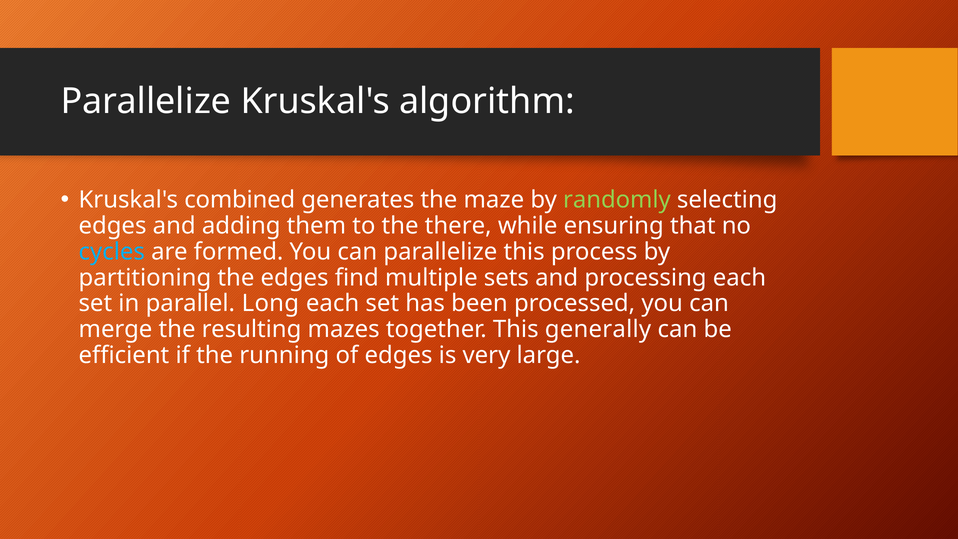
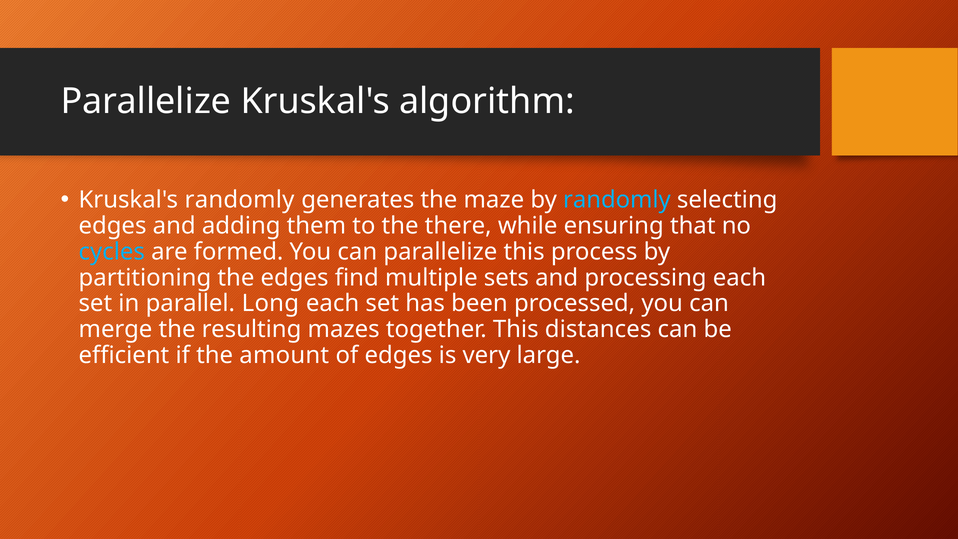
Kruskal's combined: combined -> randomly (240, 200)
randomly colour: light green -> light blue (617, 200)
generally: generally -> distances (598, 329)
running: running -> amount (284, 355)
